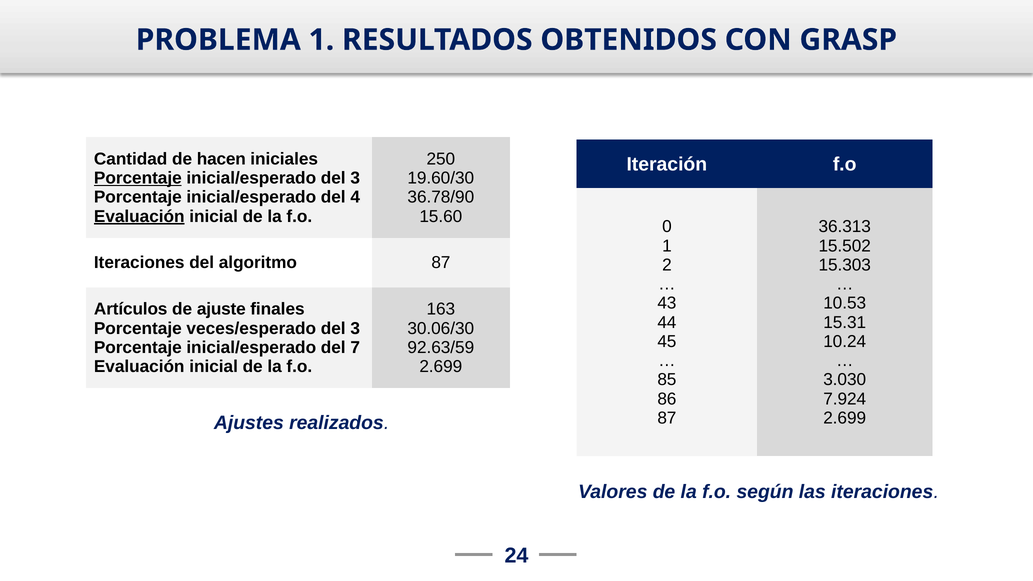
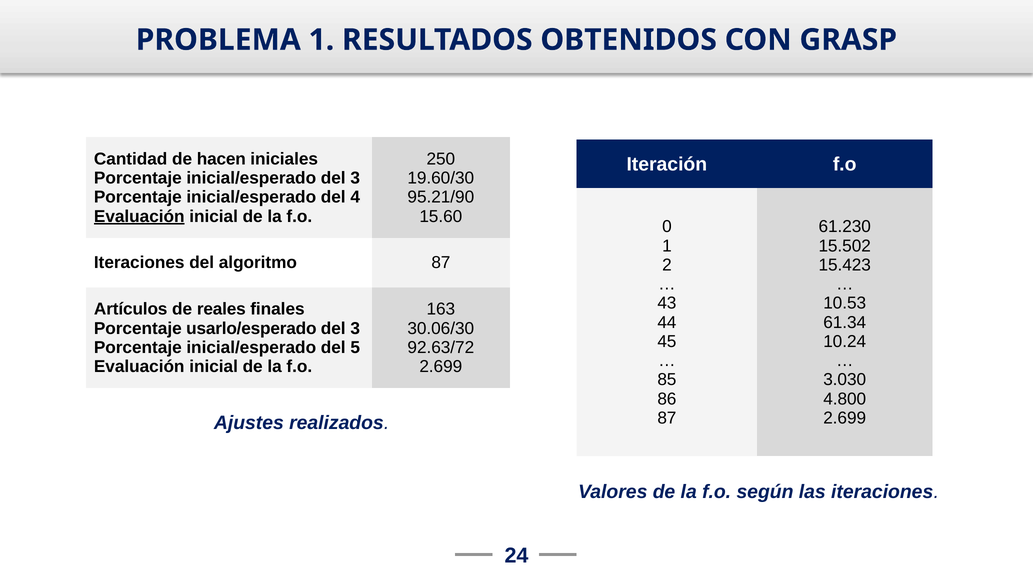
Porcentaje underline: present -> none (138, 178)
36.78/90: 36.78/90 -> 95.21/90 (441, 197)
36.313: 36.313 -> 61.230 (845, 227)
15.303: 15.303 -> 15.423 (845, 265)
ajuste: ajuste -> reales (221, 309)
15.31: 15.31 -> 61.34 (845, 322)
veces/esperado: veces/esperado -> usarlo/esperado (251, 328)
7: 7 -> 5 (355, 348)
92.63/59: 92.63/59 -> 92.63/72 (441, 348)
7.924: 7.924 -> 4.800 (845, 399)
